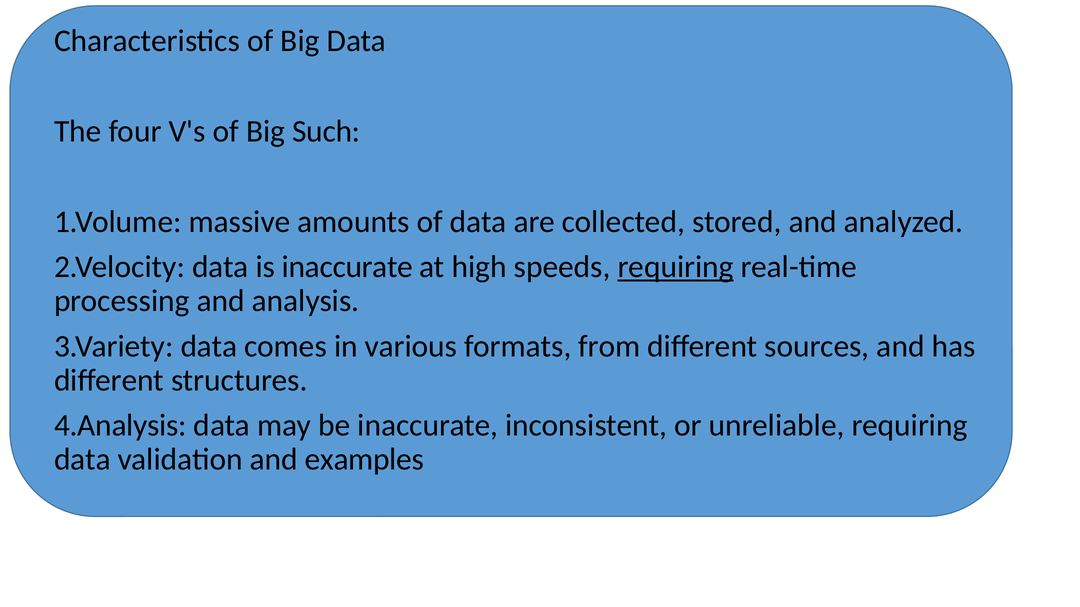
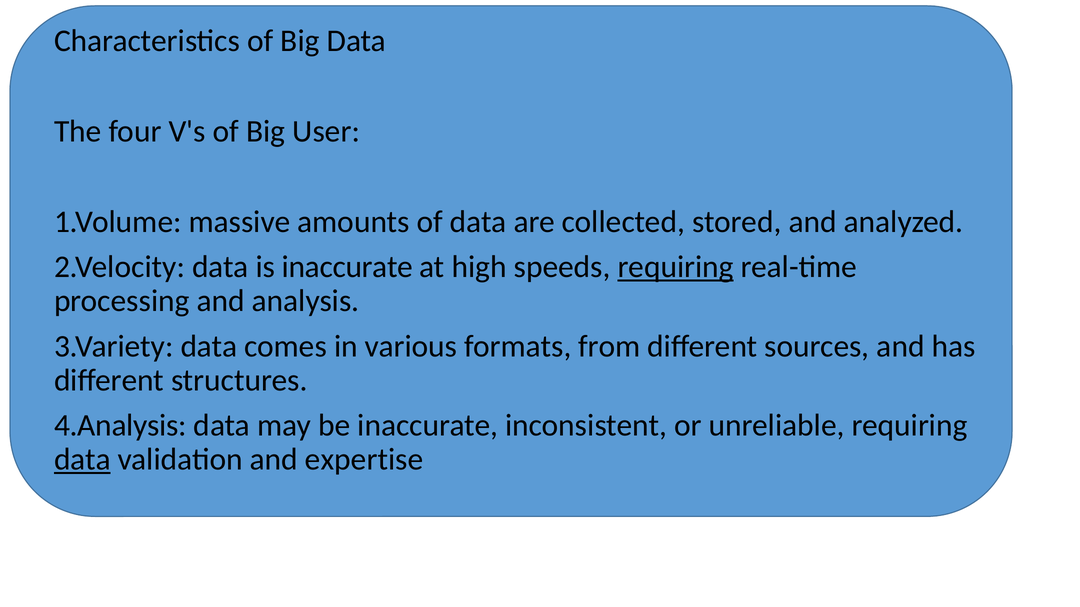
Such: Such -> User (326, 131)
data underline: none -> present (82, 460)
examples: examples -> expertise (364, 460)
